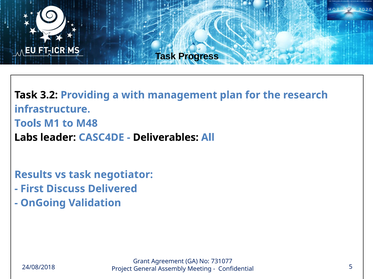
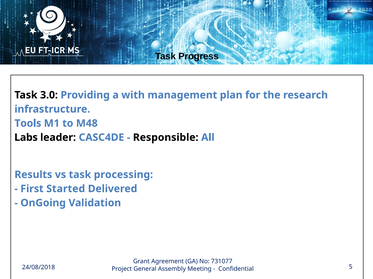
3.2: 3.2 -> 3.0 (49, 95)
Deliverables: Deliverables -> Responsible (166, 138)
negotiator: negotiator -> processing (123, 175)
Discuss: Discuss -> Started (66, 189)
